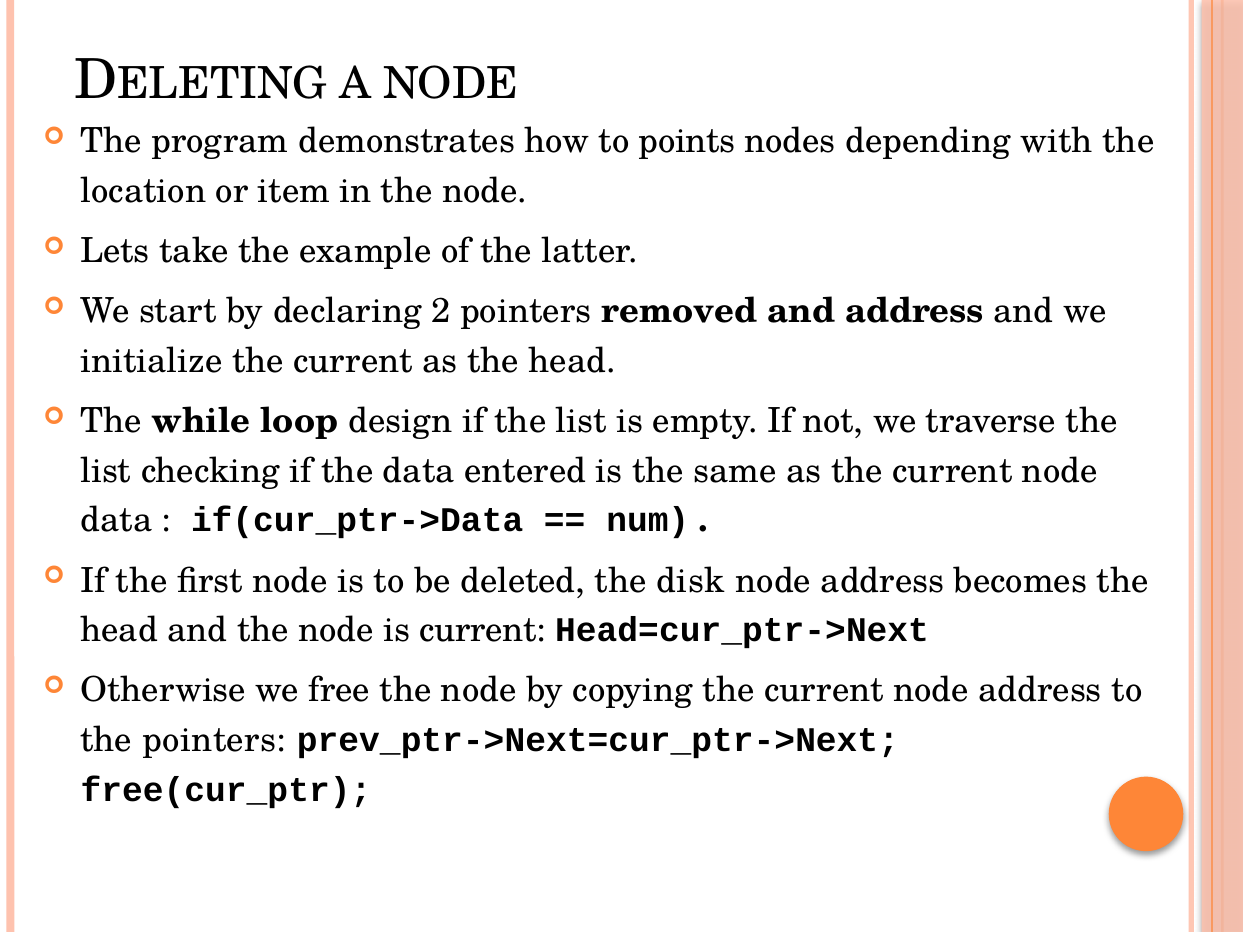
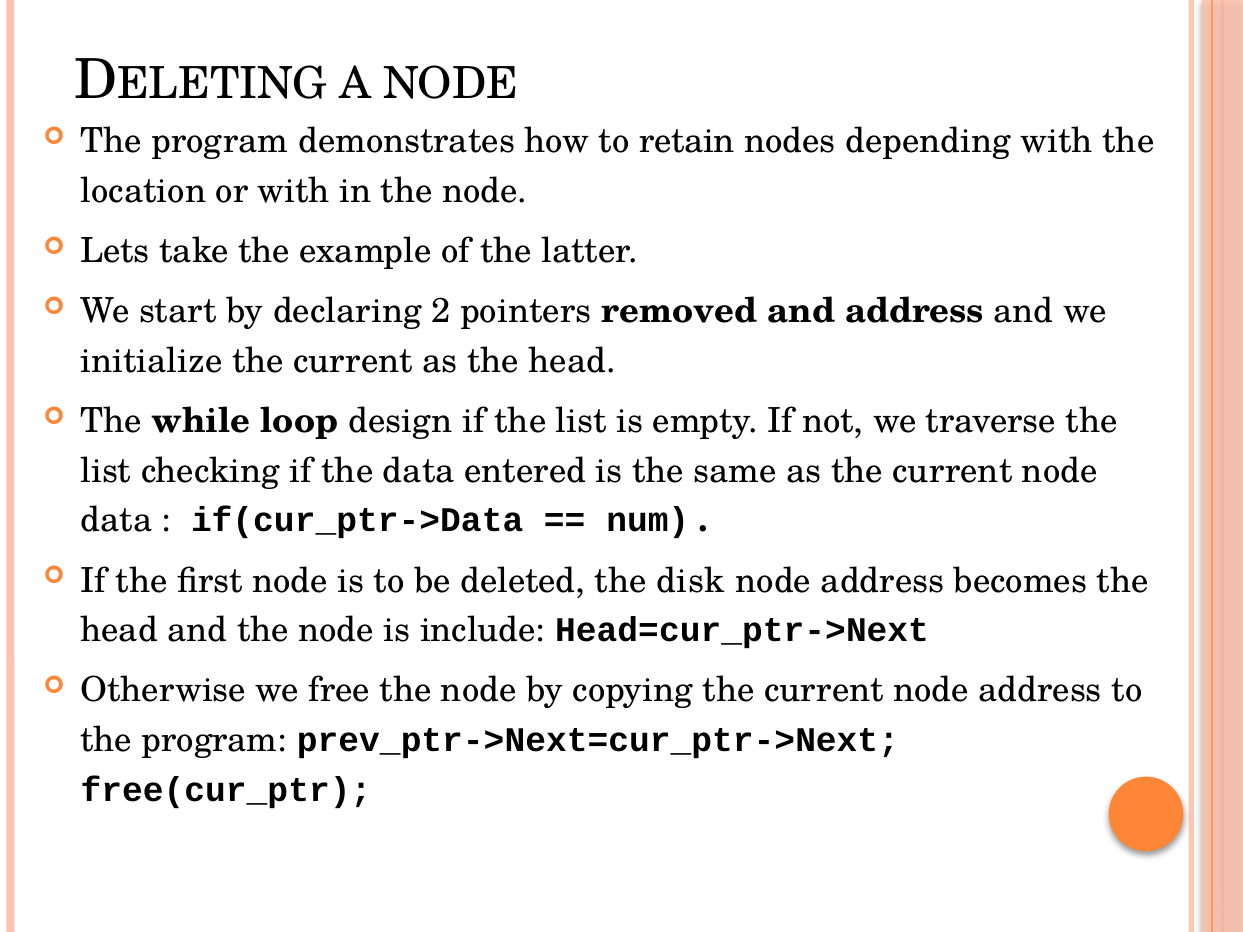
points: points -> retain (687, 141)
or item: item -> with (294, 191)
is current: current -> include (483, 631)
pointers: pointers -> program (215, 741)
